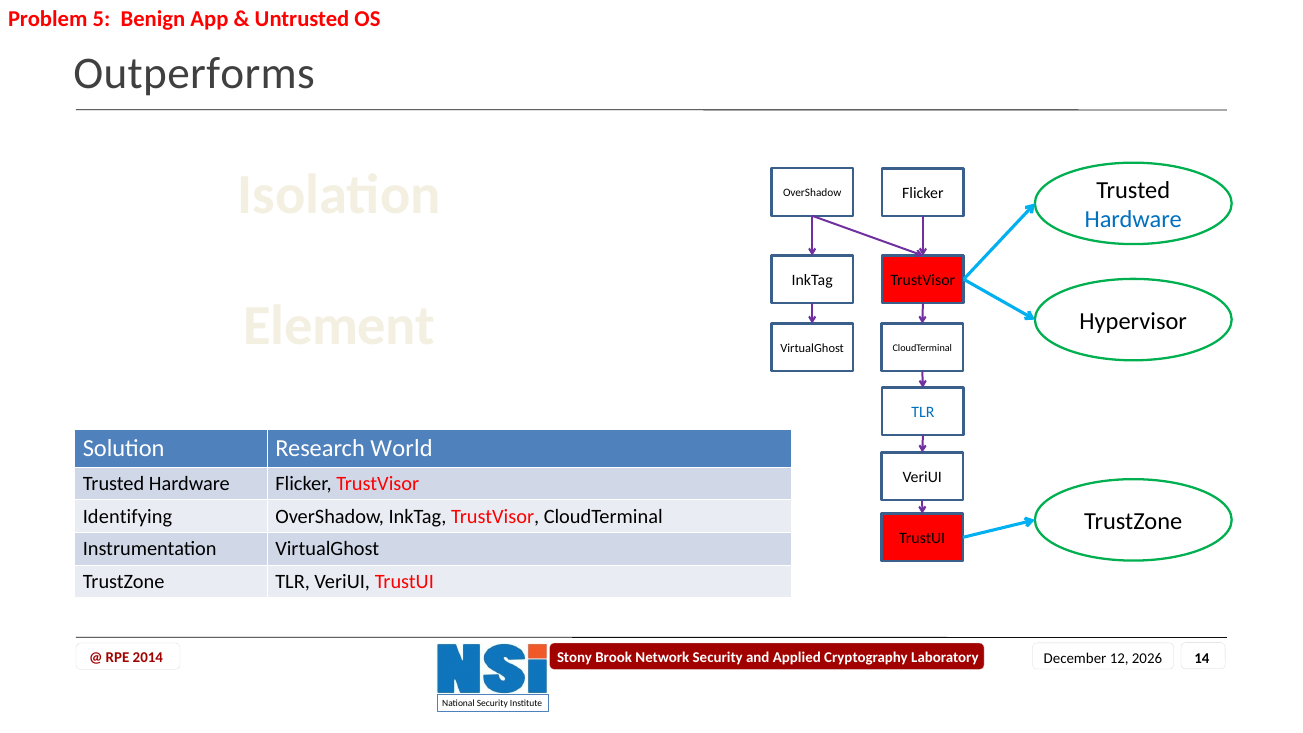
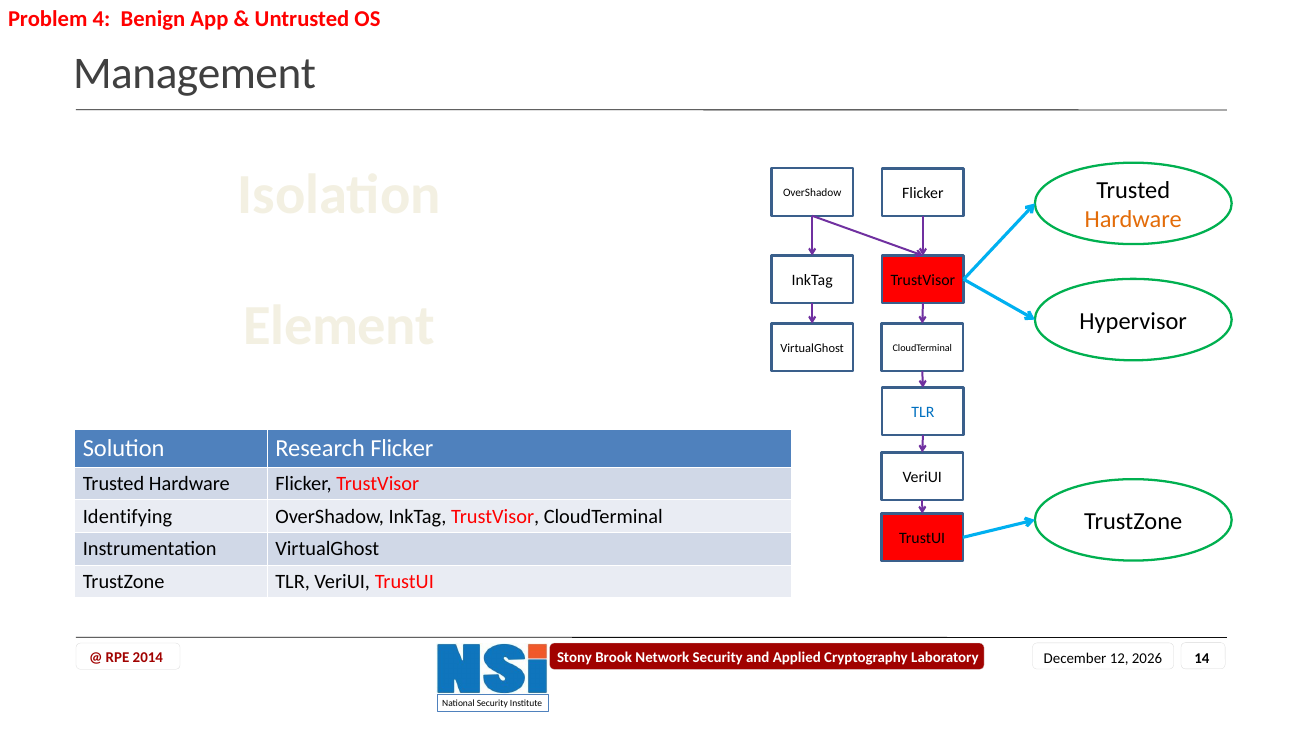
5: 5 -> 4 (101, 19)
Outperforms: Outperforms -> Management (194, 73)
Hardware colour: blue -> orange (1133, 220)
Research World: World -> Flicker (402, 449)
